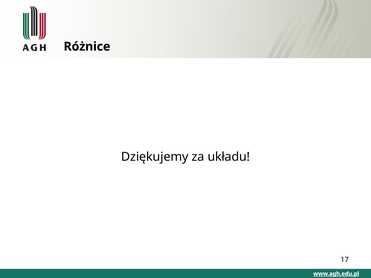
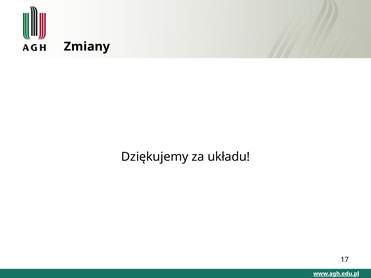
Różnice: Różnice -> Zmiany (87, 47)
